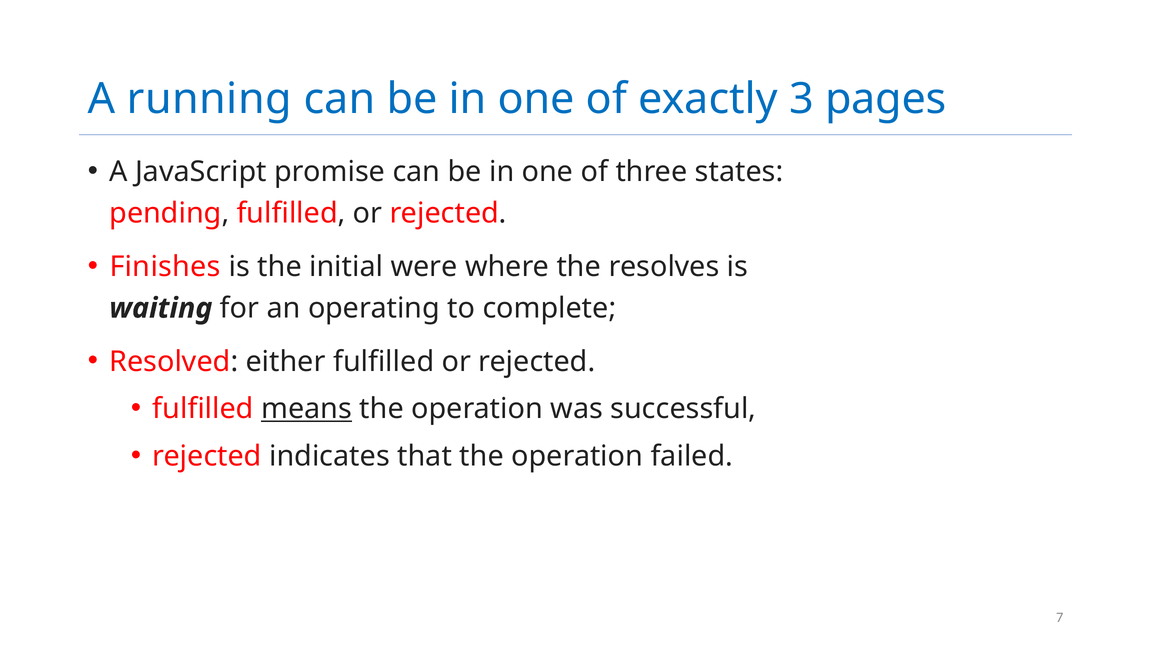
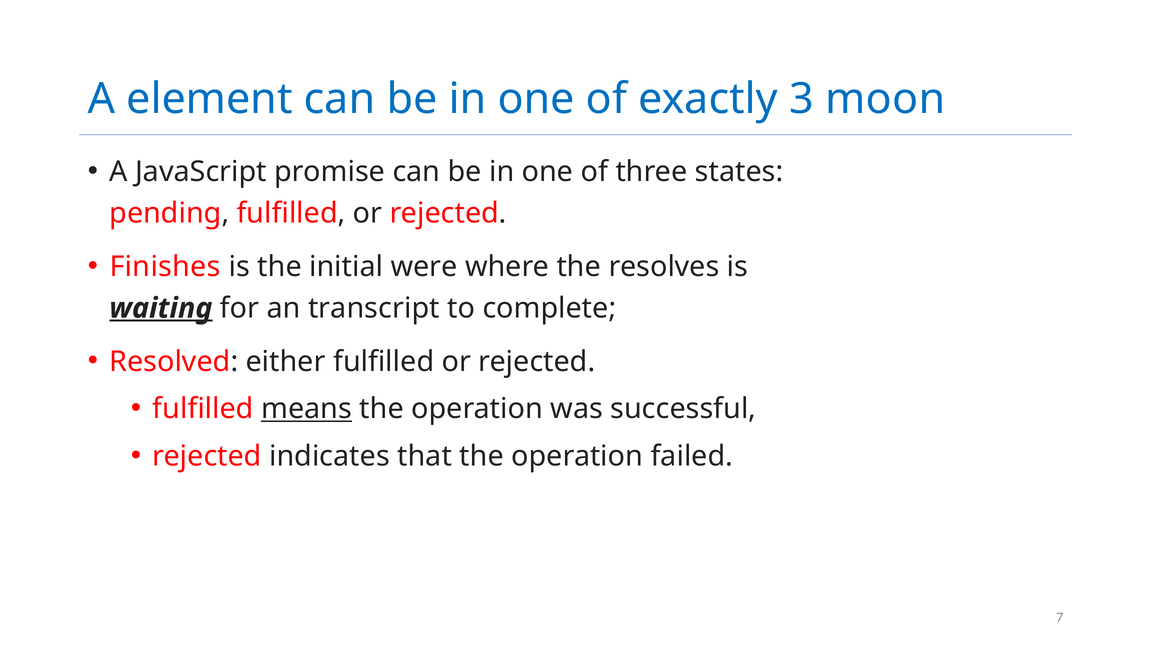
running: running -> element (210, 99)
pages: pages -> moon (885, 99)
waiting underline: none -> present (161, 308)
operating: operating -> transcript (374, 308)
